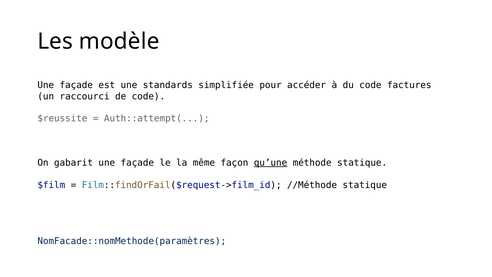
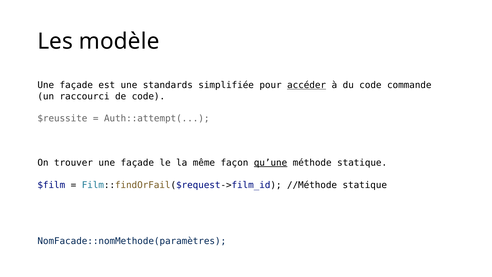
accéder underline: none -> present (307, 85)
factures: factures -> commande (409, 85)
gabarit: gabarit -> trouver (73, 163)
